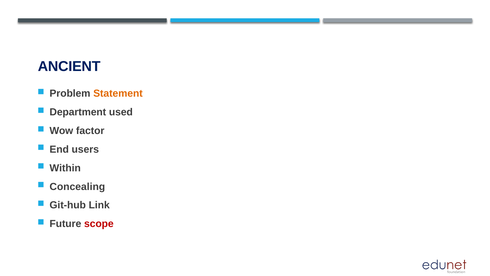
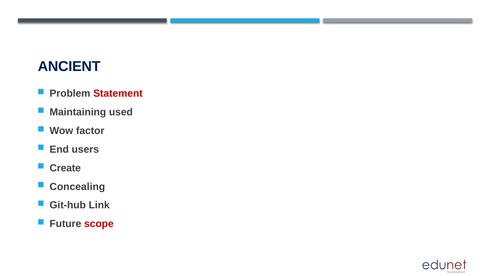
Statement colour: orange -> red (118, 93)
Department: Department -> Maintaining (78, 112)
Within: Within -> Create (65, 168)
